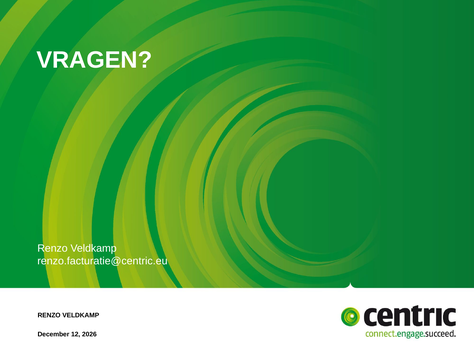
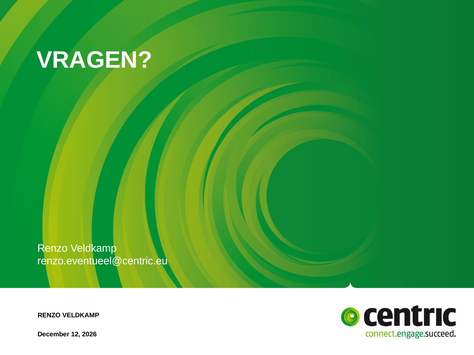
renzo.facturatie@centric.eu: renzo.facturatie@centric.eu -> renzo.eventueel@centric.eu (102, 261)
